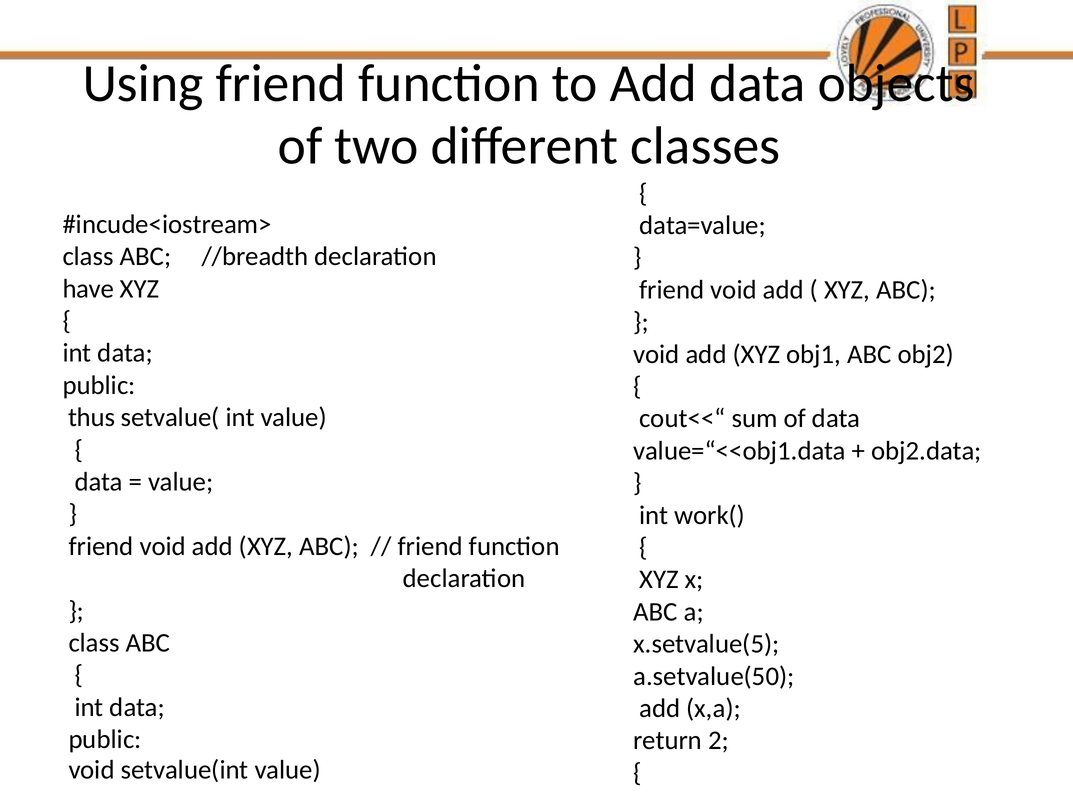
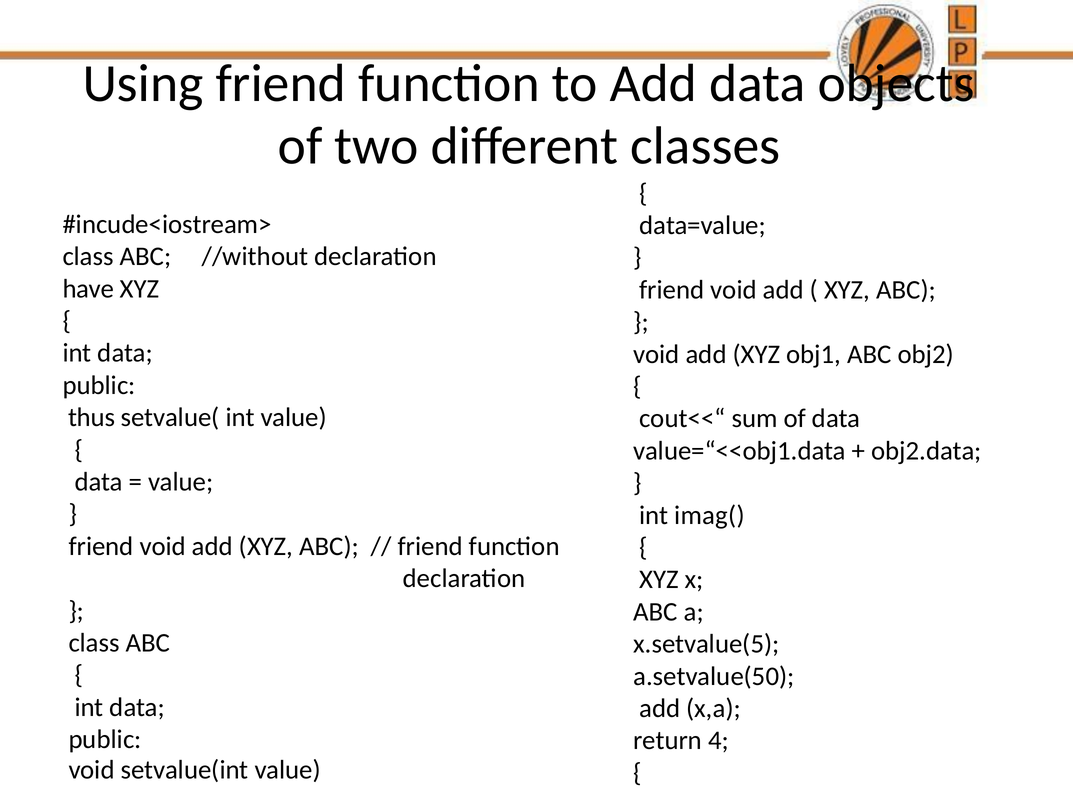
//breadth: //breadth -> //without (255, 256)
work(: work( -> imag( (709, 515)
2: 2 -> 4 (719, 740)
